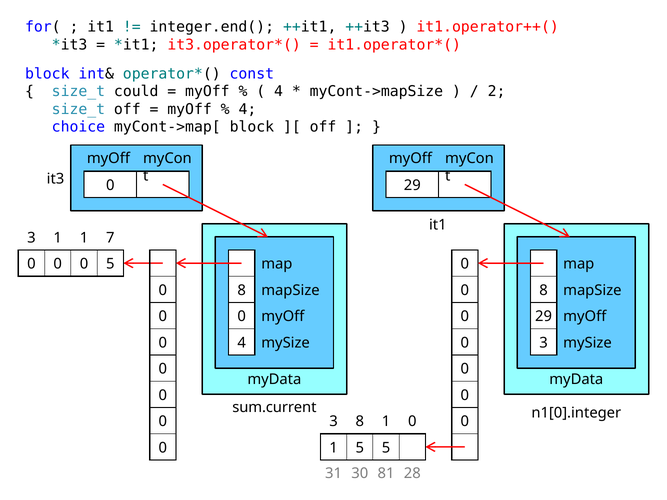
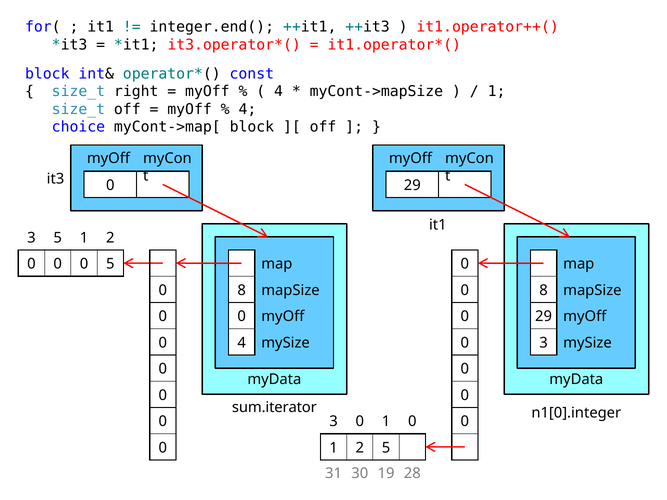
could: could -> right (136, 92)
2: 2 -> 1 (497, 92)
3 1: 1 -> 5 (58, 238)
7: 7 -> 2 (110, 238)
sum.current: sum.current -> sum.iterator (274, 408)
3 8: 8 -> 0 (360, 422)
5: 5 -> 2 (360, 448)
81: 81 -> 19 (386, 474)
